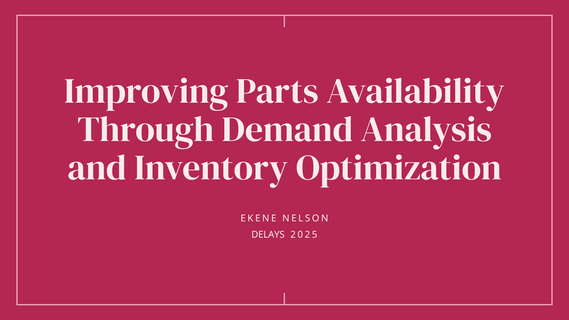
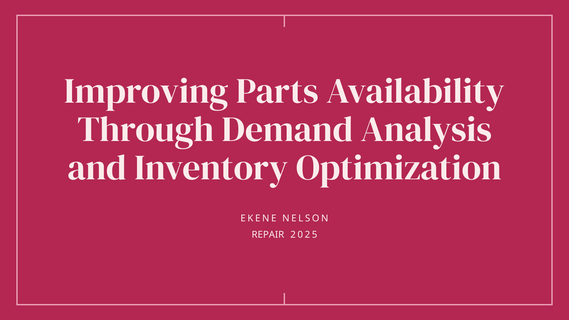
DELAYS: DELAYS -> REPAIR (268, 235)
